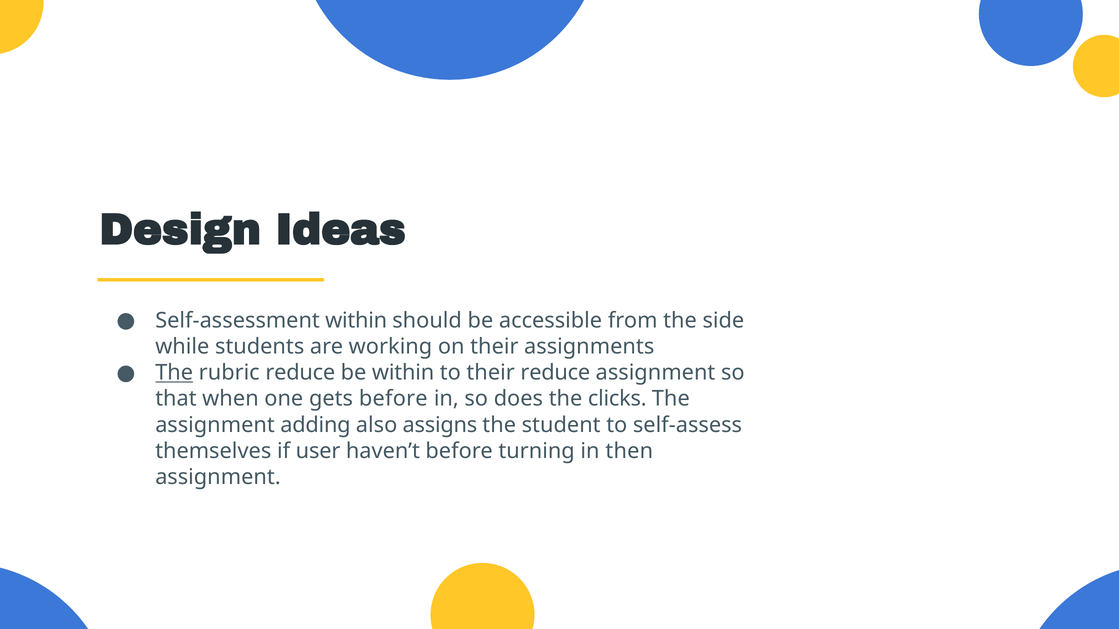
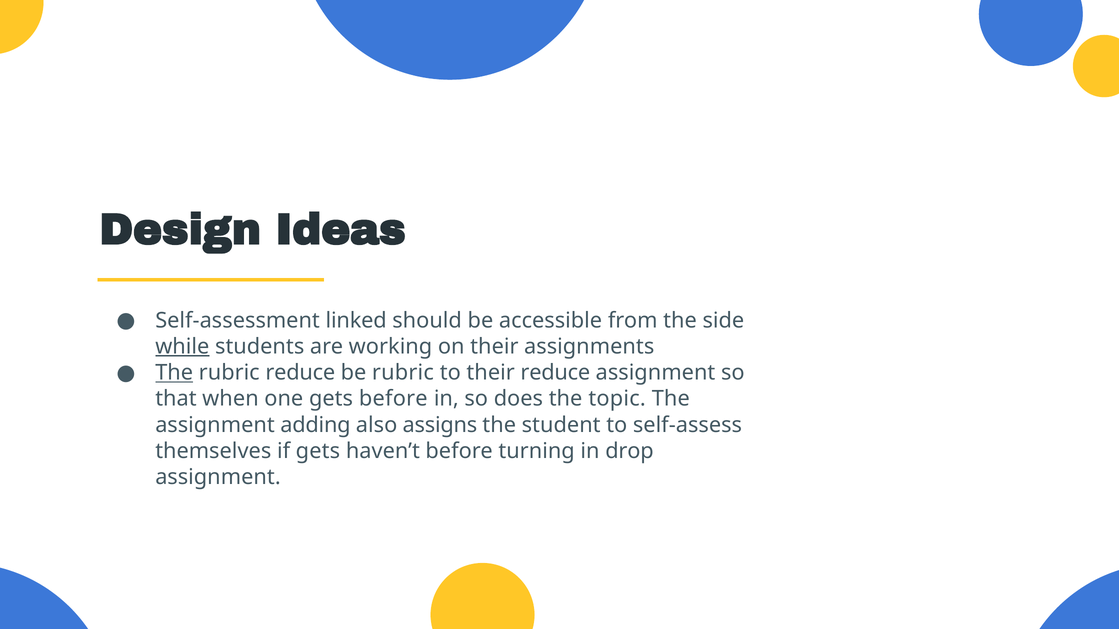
Self-assessment within: within -> linked (356, 321)
while underline: none -> present (182, 347)
be within: within -> rubric (403, 373)
clicks: clicks -> topic (617, 399)
if user: user -> gets (318, 451)
then: then -> drop (629, 451)
